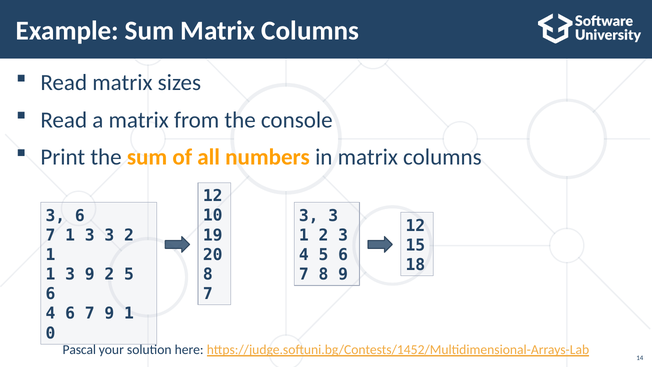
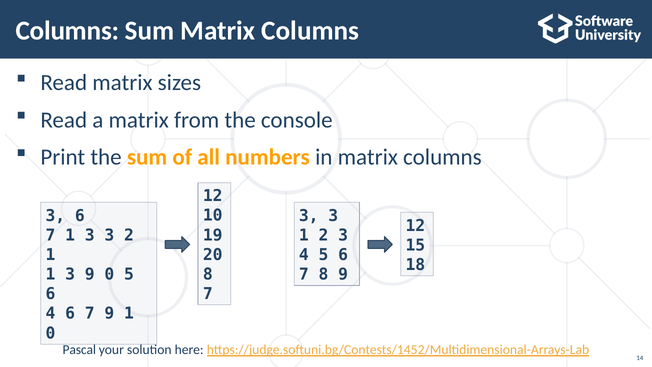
Example: Example -> Columns (67, 31)
9 2: 2 -> 0 (109, 274)
